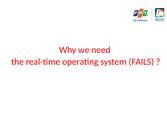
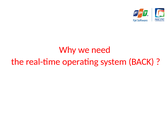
FAILS: FAILS -> BACK (141, 62)
